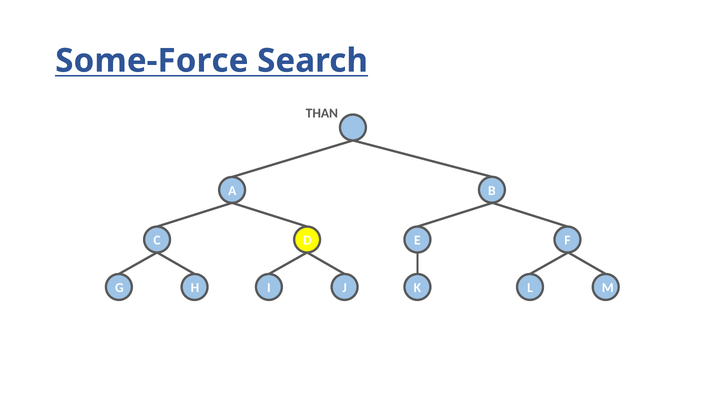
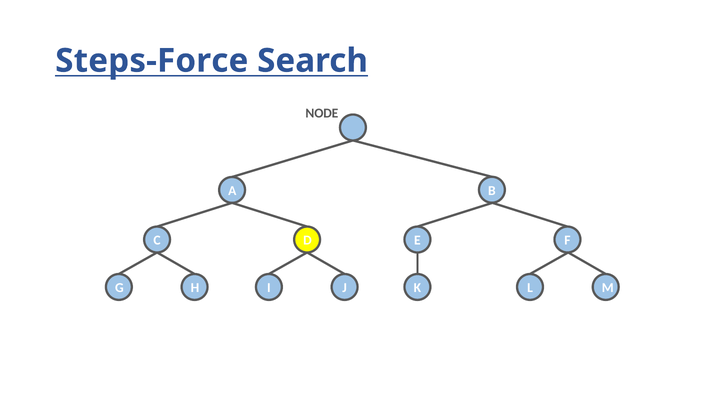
Some-Force: Some-Force -> Steps-Force (152, 61)
THAN: THAN -> NODE (322, 114)
